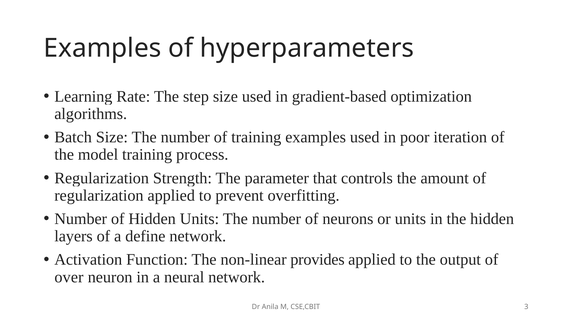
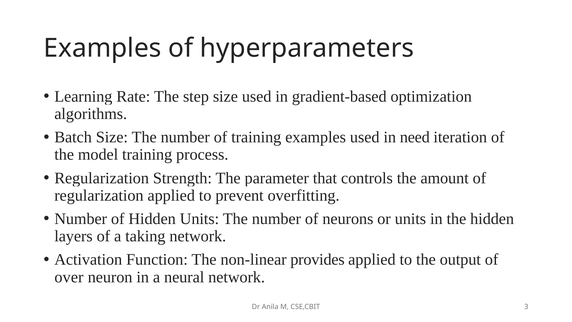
poor: poor -> need (415, 137)
define: define -> taking (145, 236)
